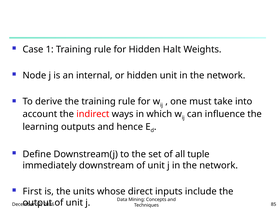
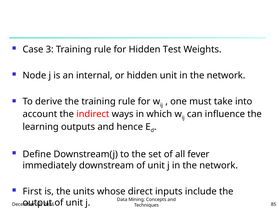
1: 1 -> 3 (50, 49)
Halt: Halt -> Test (172, 49)
tuple: tuple -> fever (198, 155)
